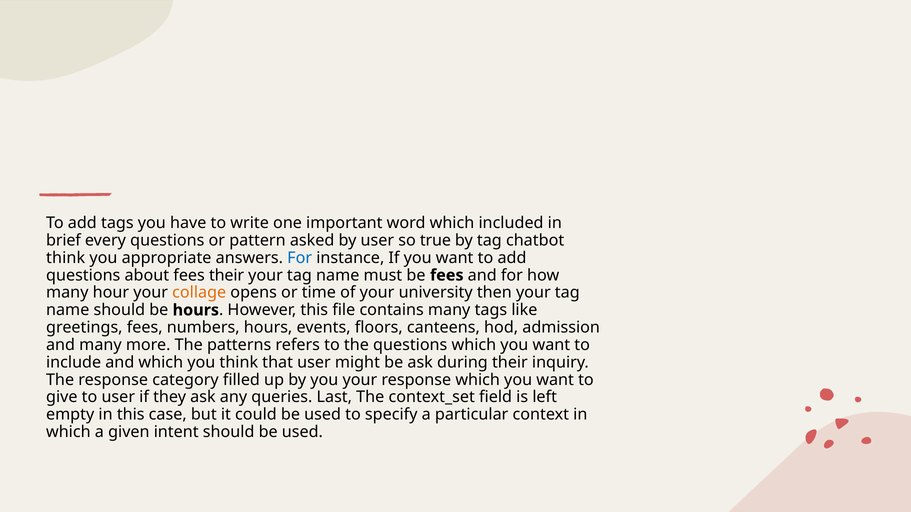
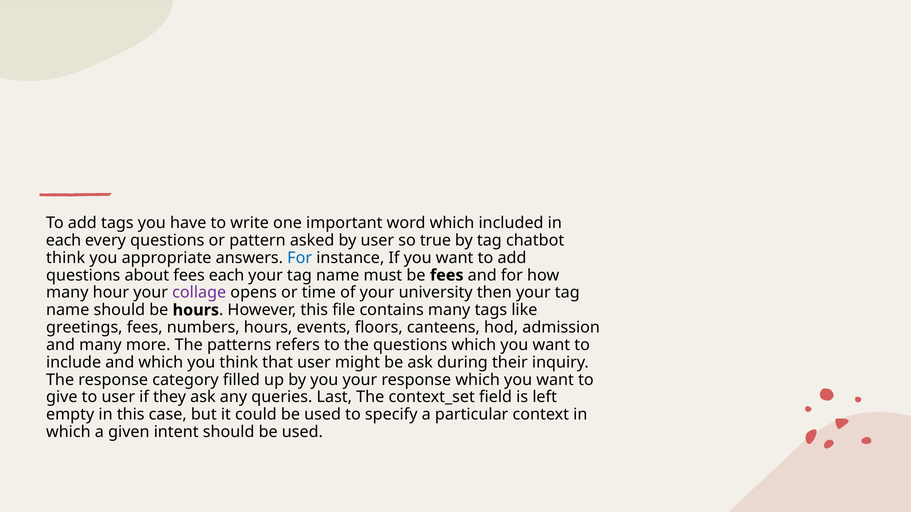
brief: brief -> each (64, 241)
fees their: their -> each (227, 275)
collage colour: orange -> purple (199, 293)
